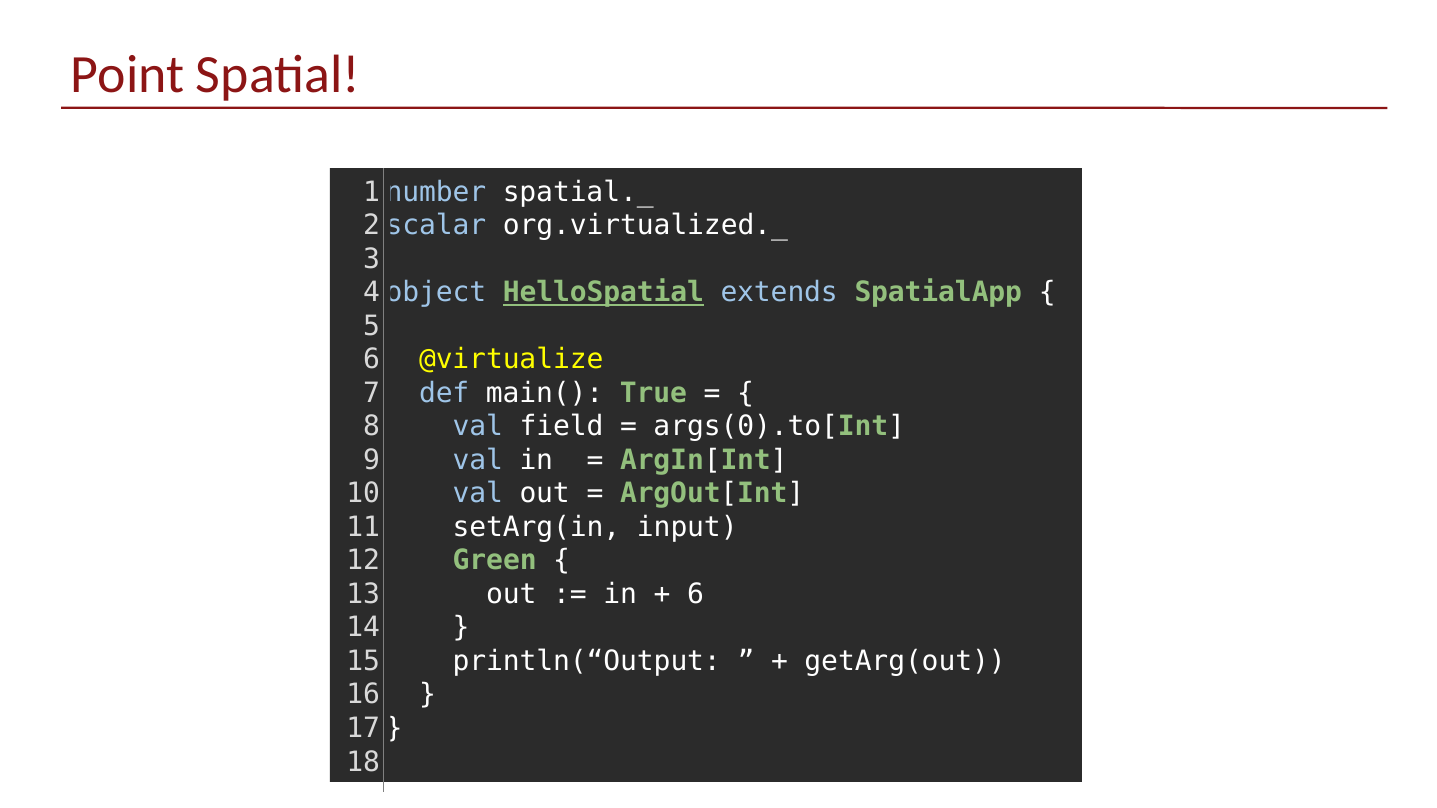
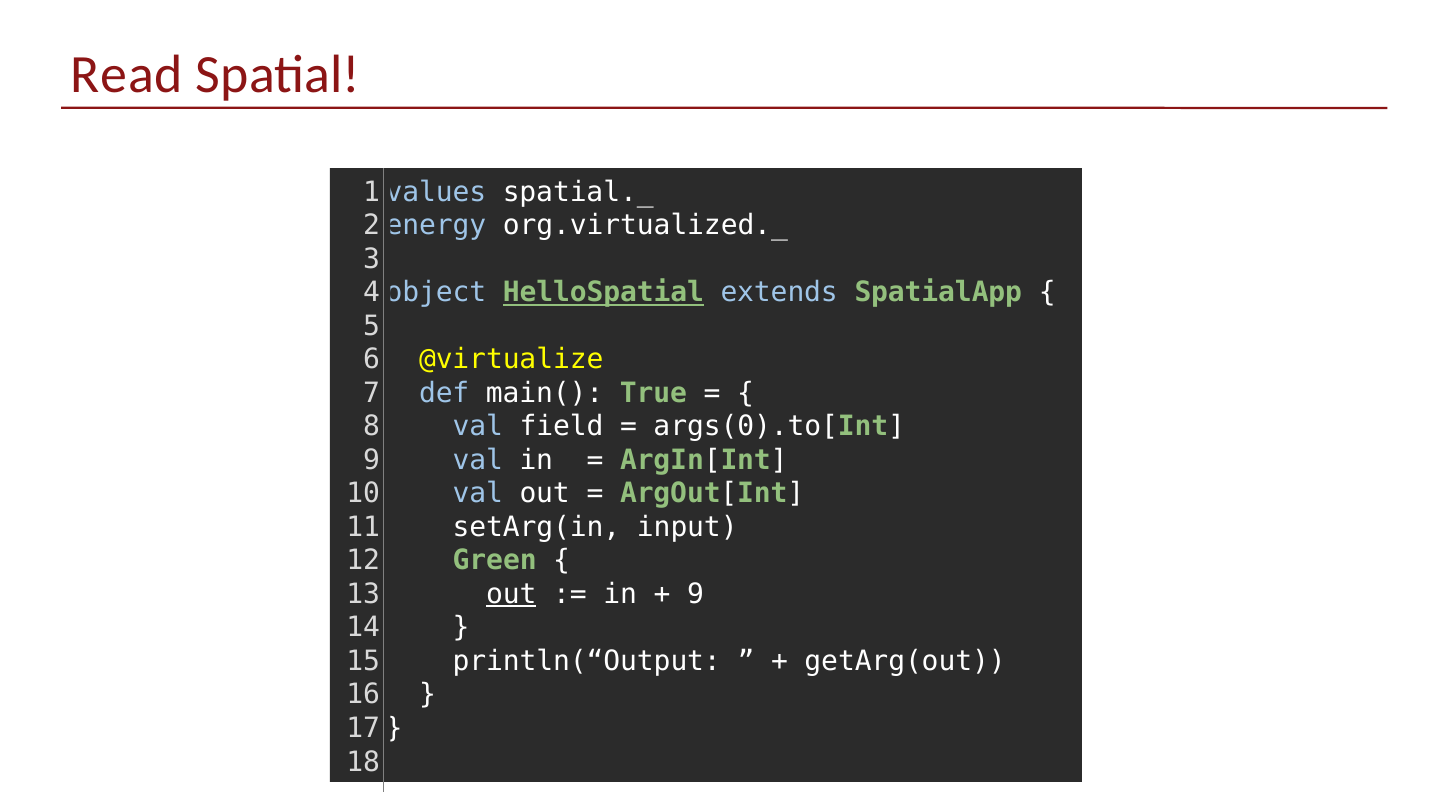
Point: Point -> Read (127, 74)
number: number -> values (436, 192)
scalar: scalar -> energy (436, 226)
out underline: none -> present (511, 594)
6: 6 -> 9 (695, 594)
